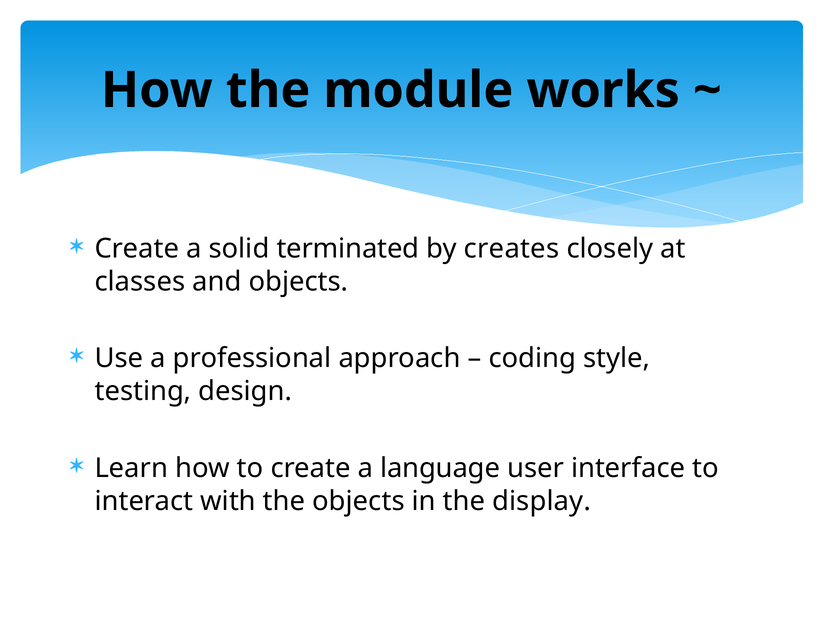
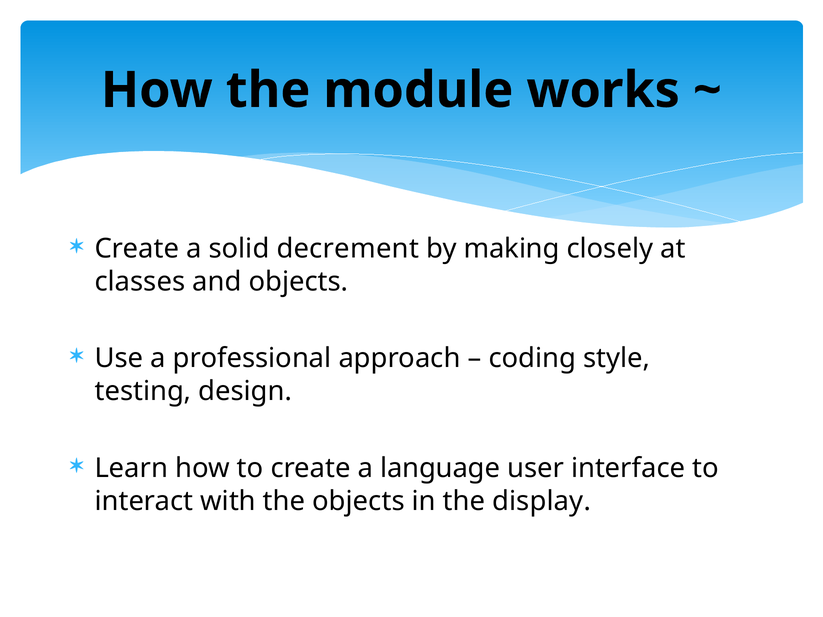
terminated: terminated -> decrement (348, 249)
creates: creates -> making (512, 249)
